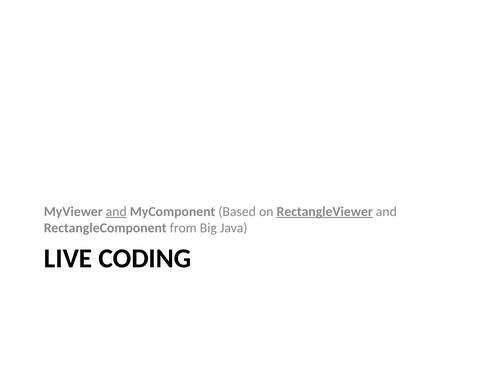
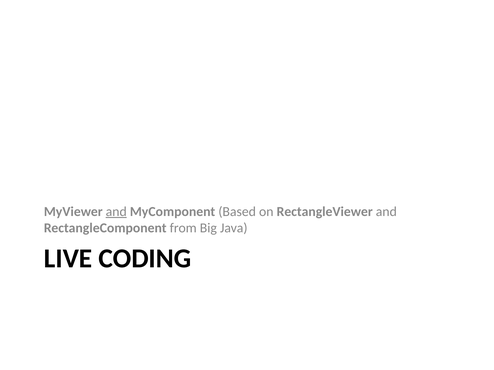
RectangleViewer underline: present -> none (325, 212)
